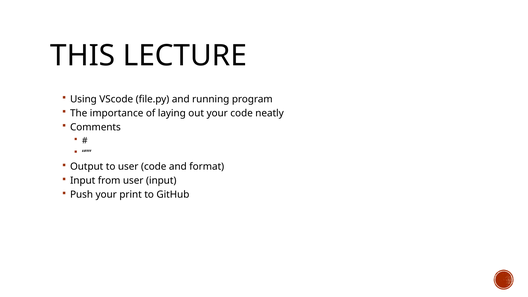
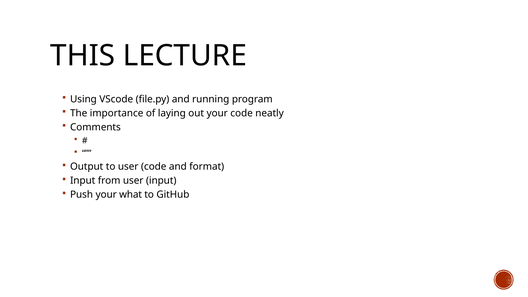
print: print -> what (131, 195)
